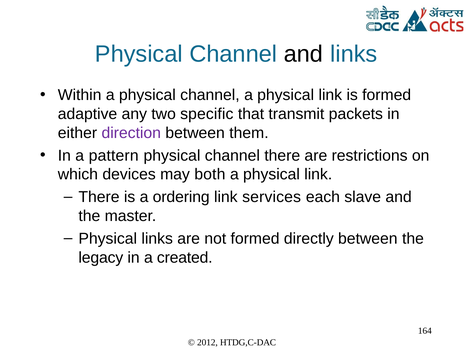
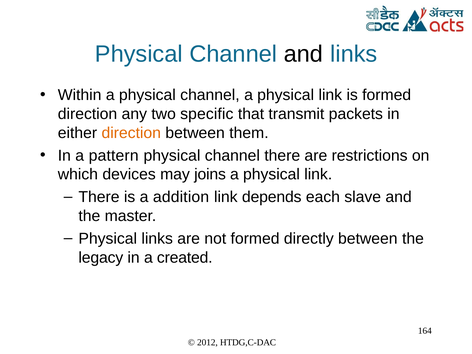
adaptive: adaptive -> direction (88, 114)
direction colour: purple -> orange (131, 133)
both: both -> joins (210, 174)
ordering: ordering -> addition (181, 197)
services: services -> depends (272, 197)
